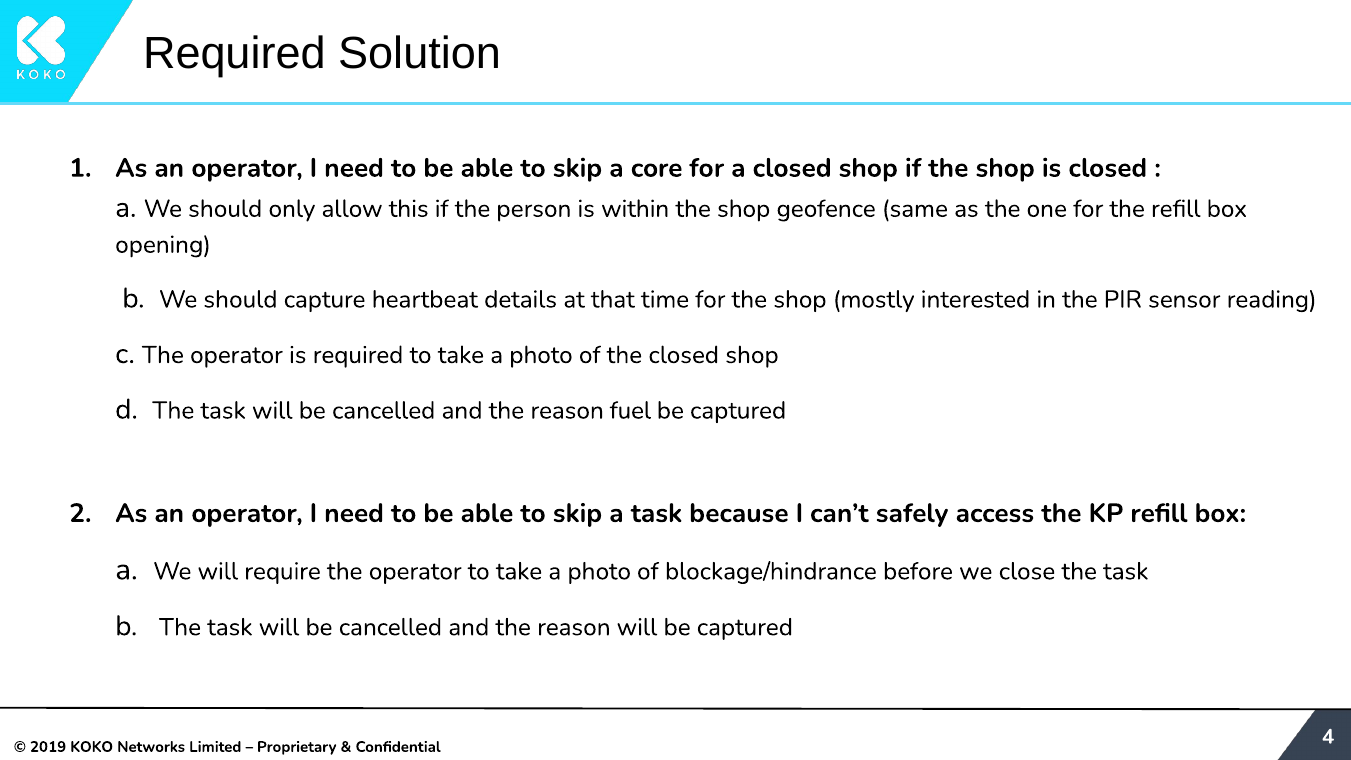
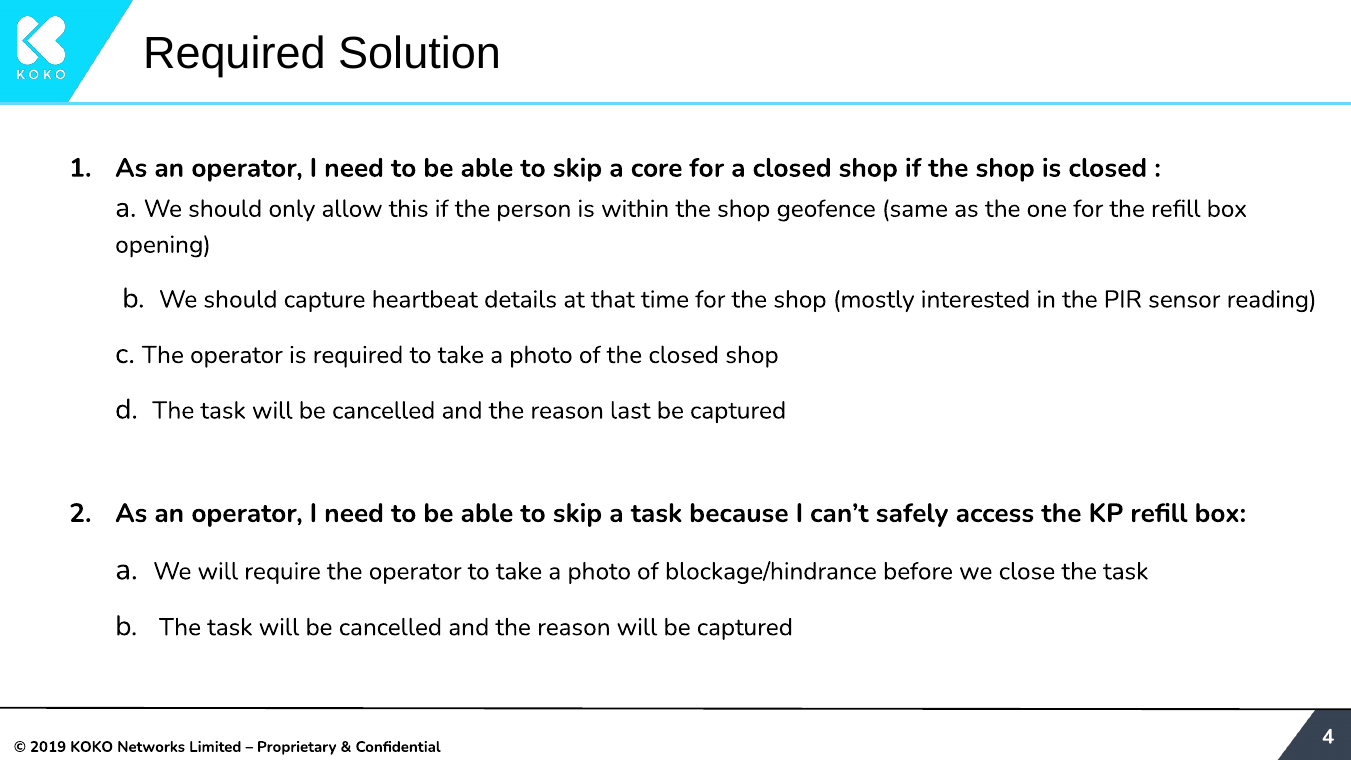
fuel: fuel -> last (630, 410)
